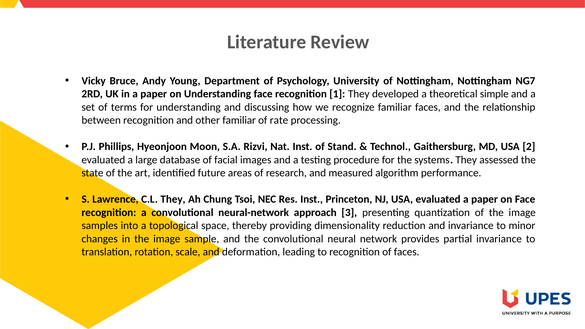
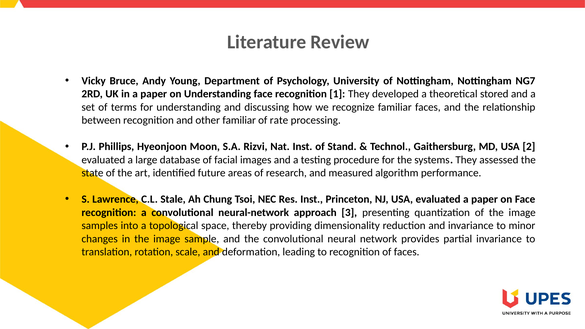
simple: simple -> stored (494, 94)
C.L They: They -> Stale (173, 199)
